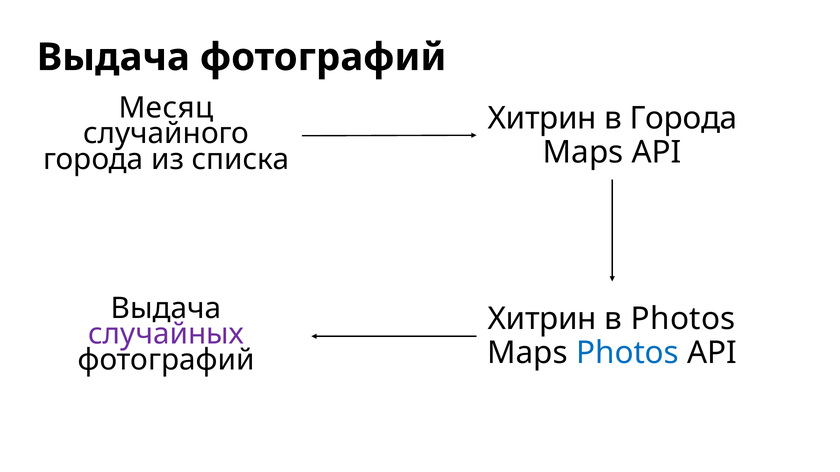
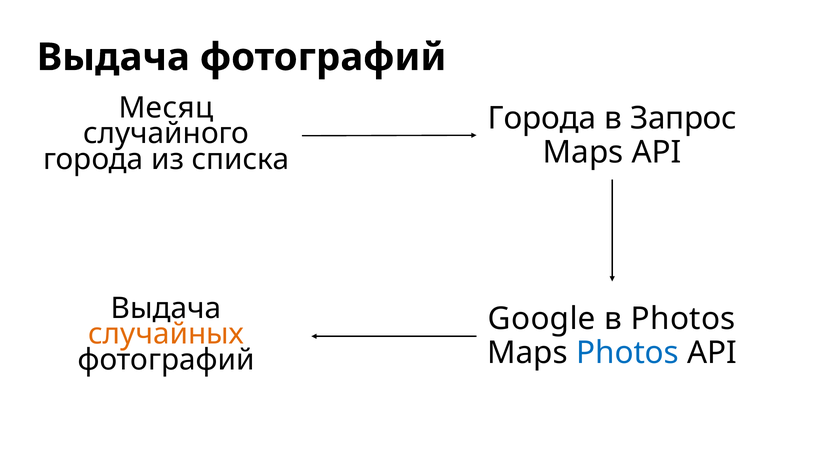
Хитрин: Хитрин -> Города (542, 119)
в Города: Города -> Запрос (684, 119)
Хитрин: Хитрин -> Google (542, 319)
случайных colour: purple -> orange (166, 335)
